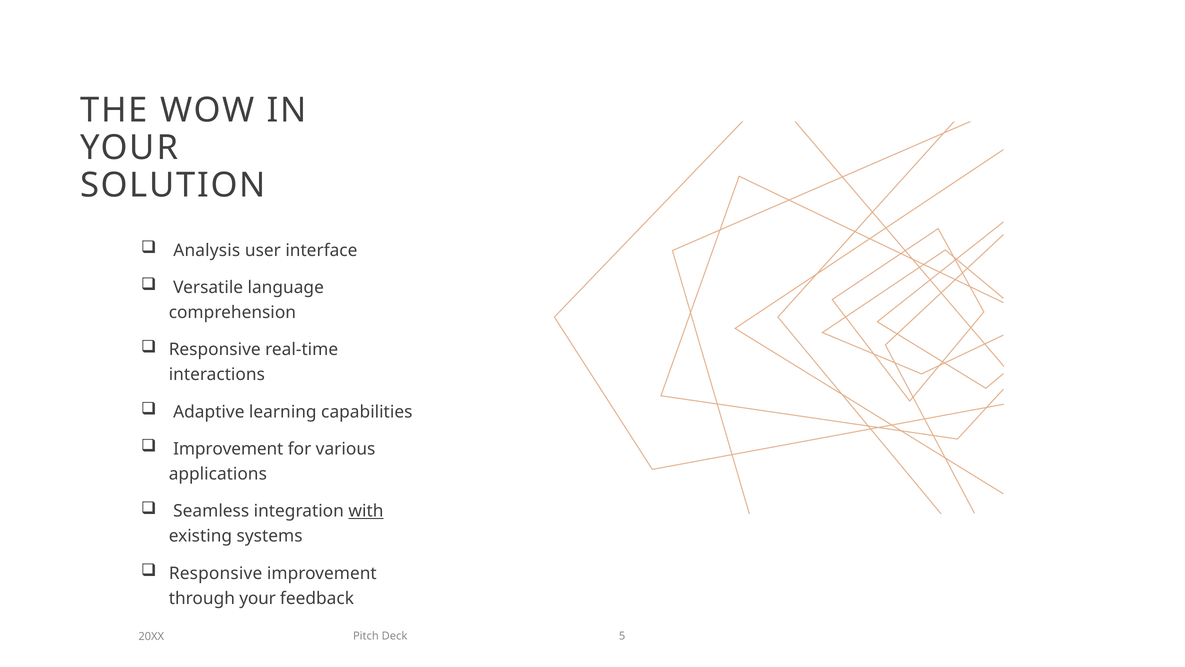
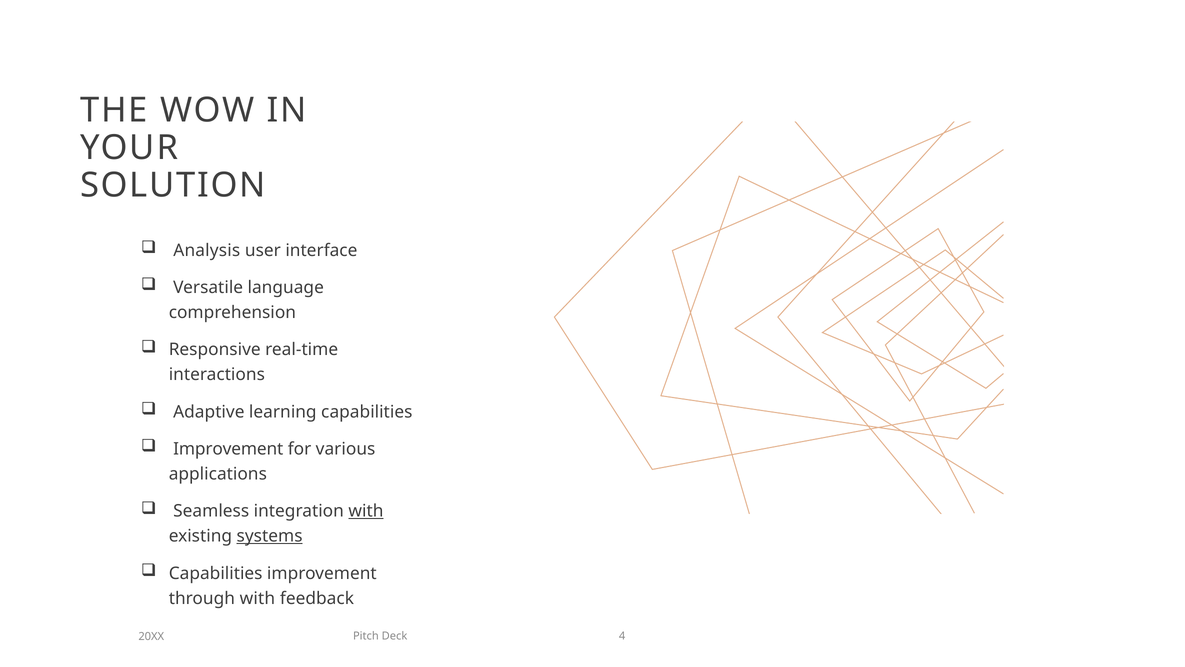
systems underline: none -> present (270, 536)
Responsive: Responsive -> Capabilities (216, 573)
through your: your -> with (257, 598)
5: 5 -> 4 (622, 635)
